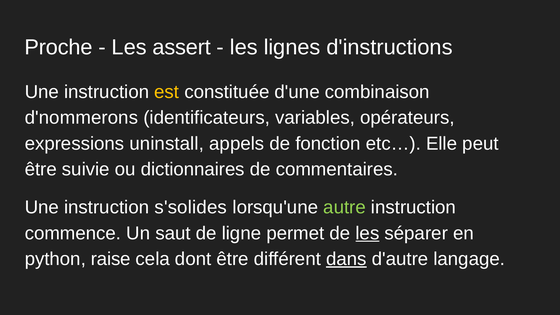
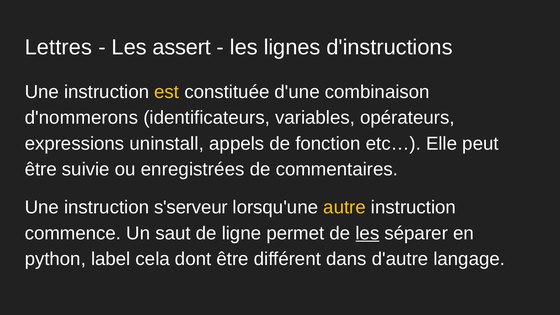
Proche: Proche -> Lettres (58, 47)
dictionnaires: dictionnaires -> enregistrées (193, 169)
s'solides: s'solides -> s'serveur (191, 207)
autre colour: light green -> yellow (345, 207)
raise: raise -> label (111, 259)
dans underline: present -> none (346, 259)
